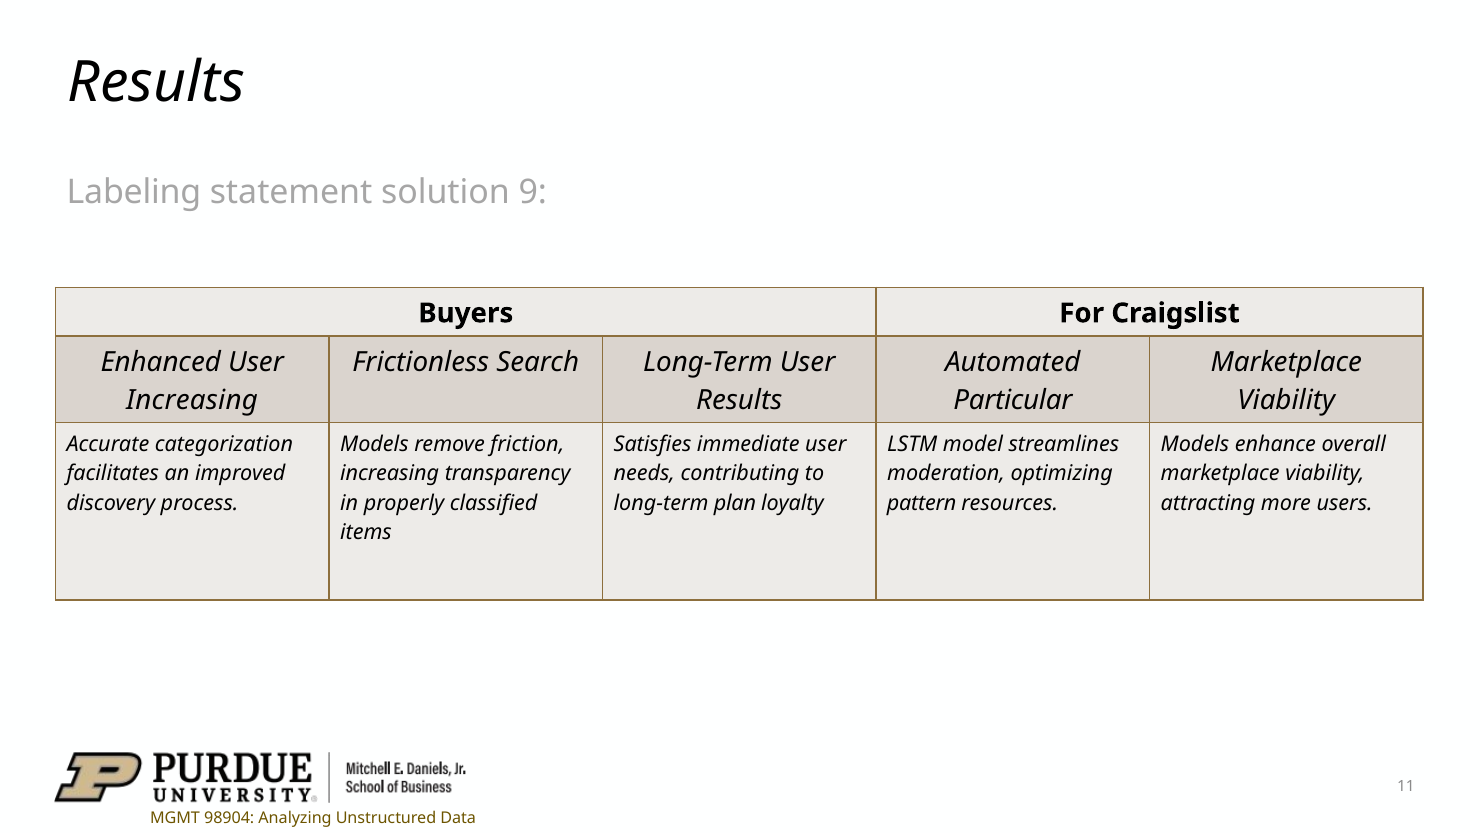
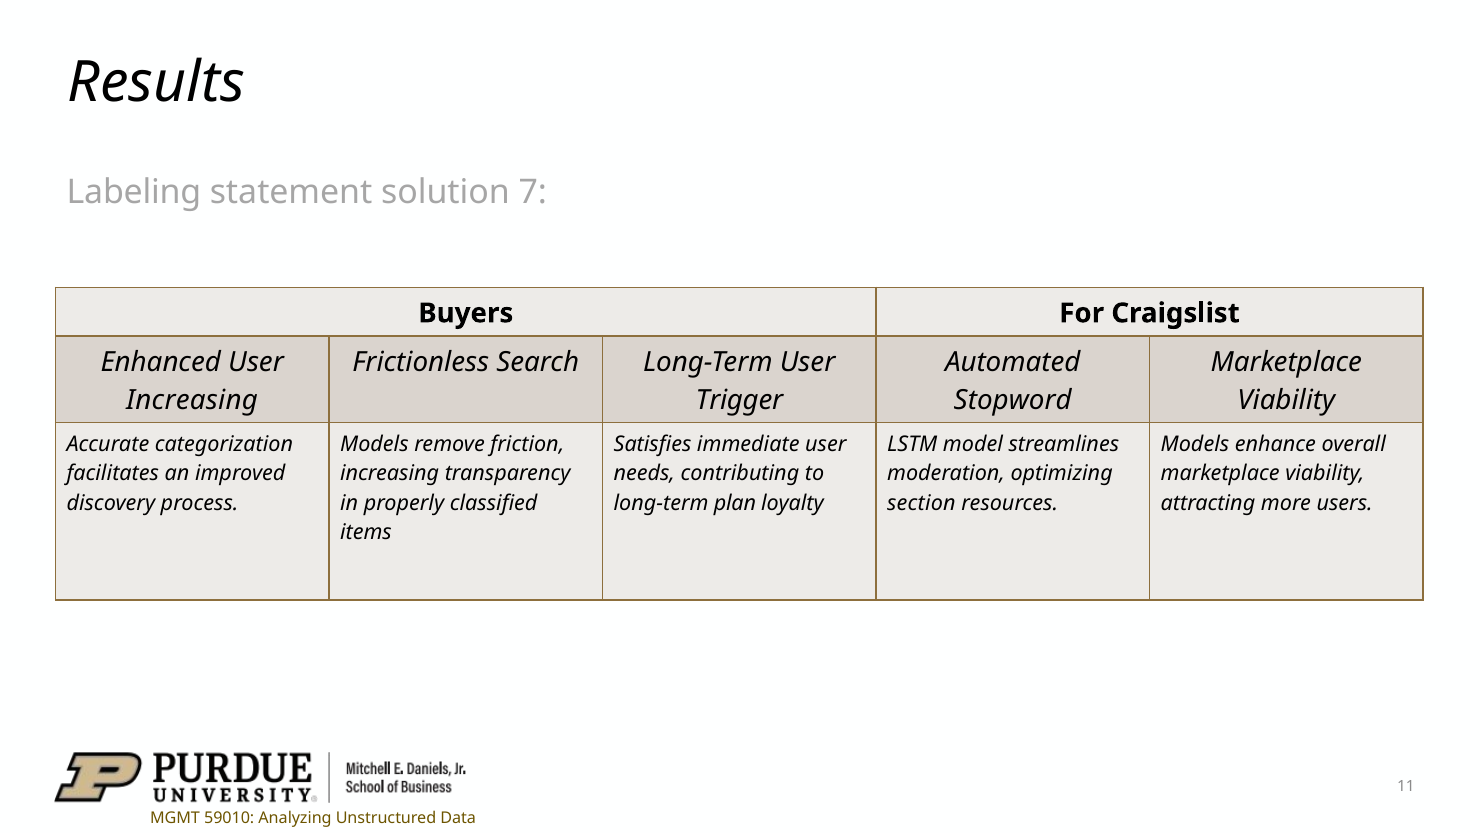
9: 9 -> 7 (533, 193)
Results: Results -> Trigger (739, 400)
Particular: Particular -> Stopword (1013, 400)
pattern: pattern -> section (921, 503)
98904: 98904 -> 59010 (229, 818)
